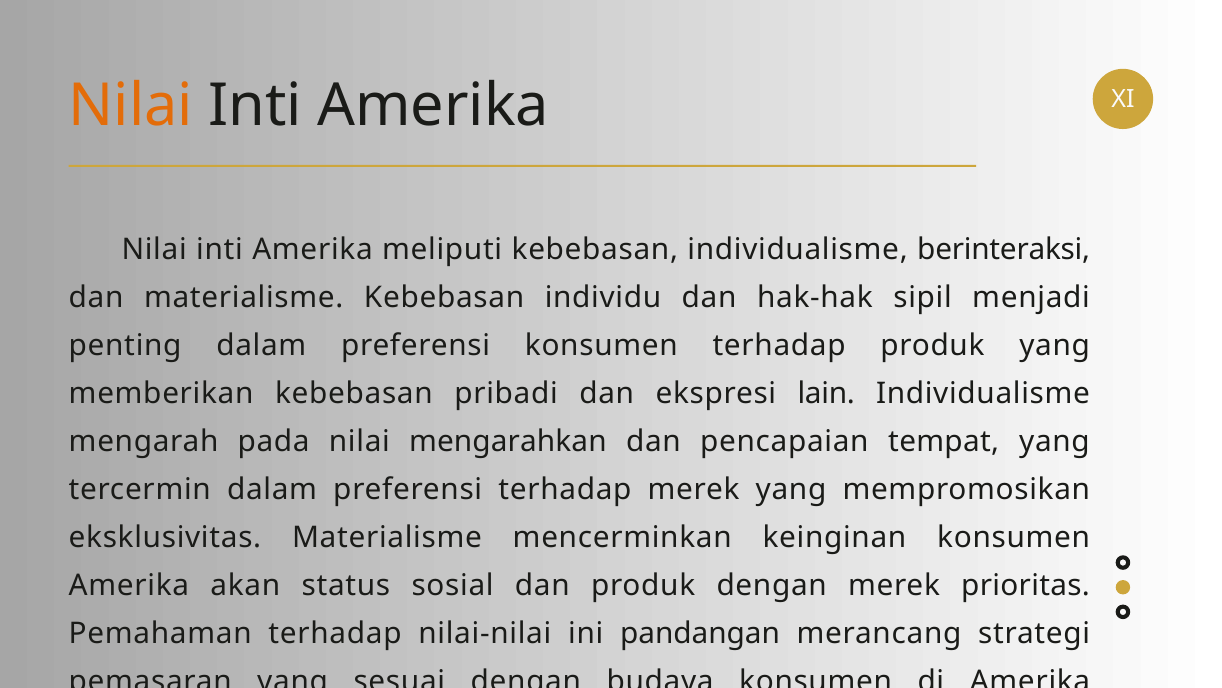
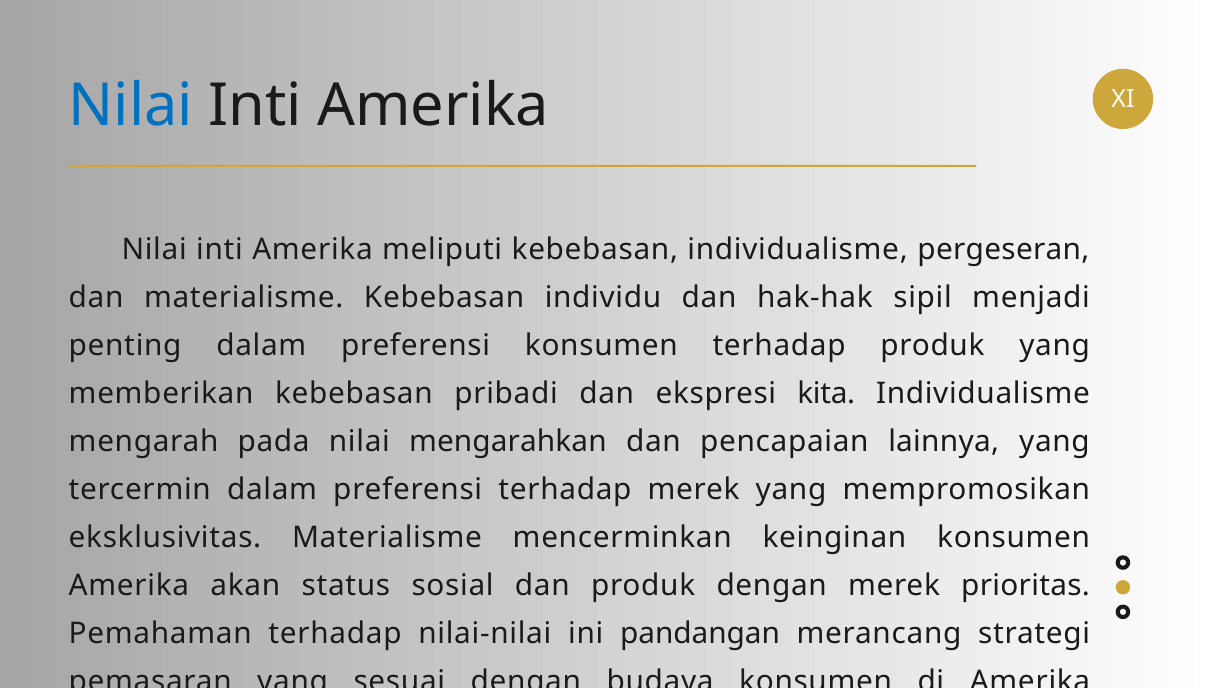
Nilai colour: orange -> blue (131, 106)
berinteraksi: berinteraksi -> pergeseran (1003, 249)
lain: lain -> kita (826, 393)
tempat: tempat -> lainnya (944, 441)
